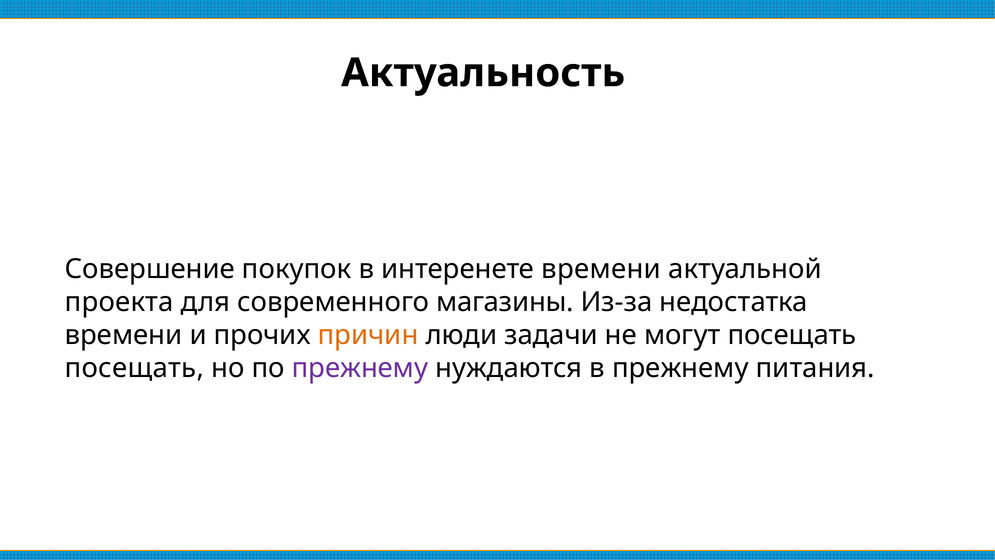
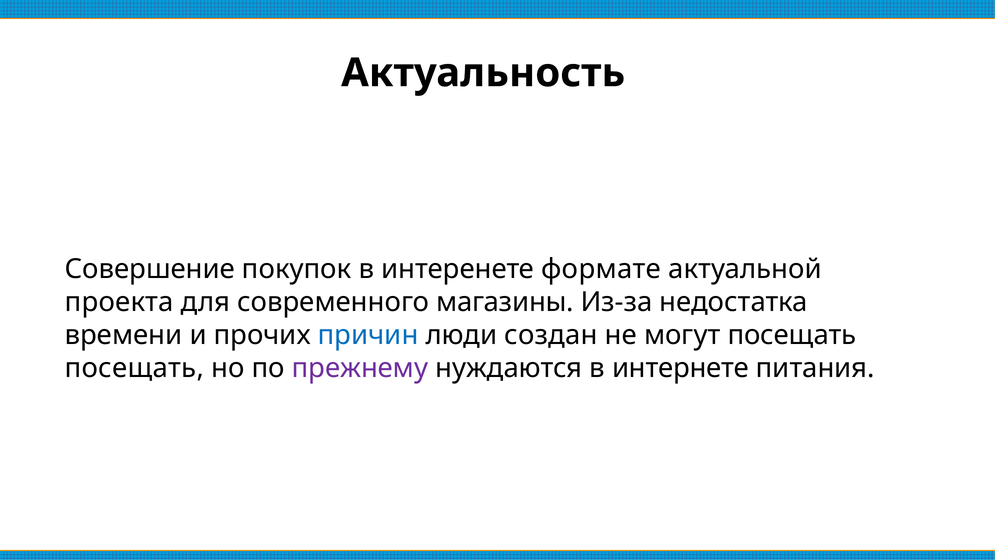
интеренете времени: времени -> формате (601, 269)
причин colour: orange -> blue (368, 335)
задачи: задачи -> создан (551, 335)
в прежнему: прежнему -> интернете (680, 368)
